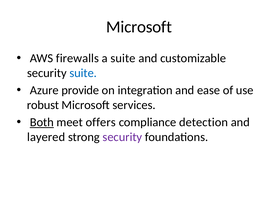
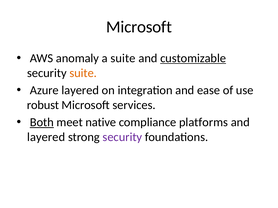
firewalls: firewalls -> anomaly (77, 58)
customizable underline: none -> present (193, 58)
suite colour: blue -> orange (83, 73)
Azure provide: provide -> layered (80, 90)
offers: offers -> native (101, 123)
detection: detection -> platforms (203, 123)
